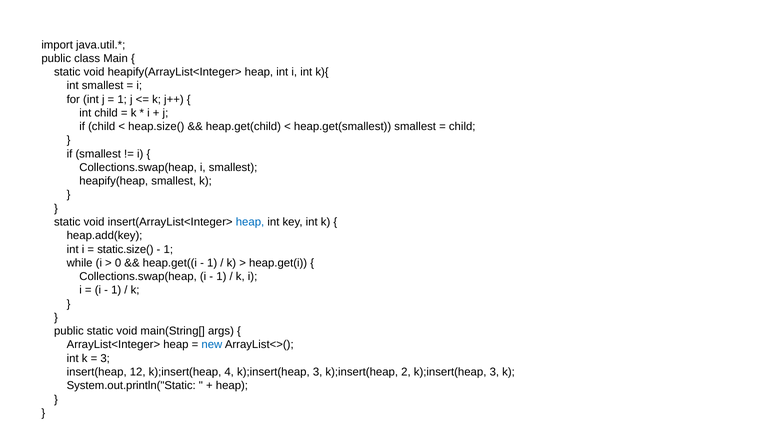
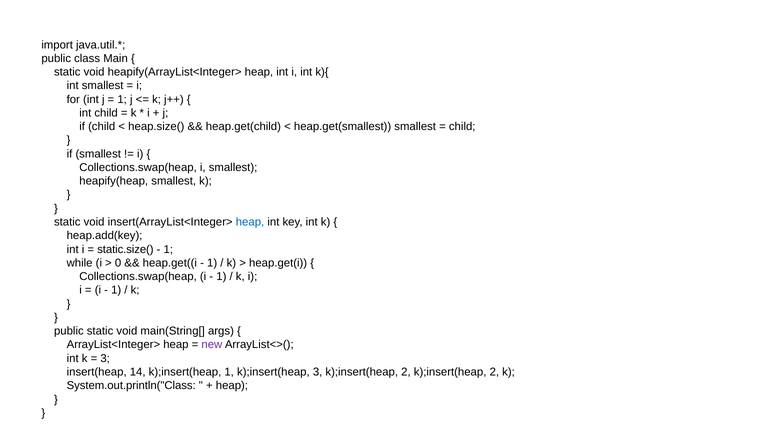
new colour: blue -> purple (212, 344)
12: 12 -> 14 (138, 372)
k);insert(heap 4: 4 -> 1 (229, 372)
2 k);insert(heap 3: 3 -> 2 (494, 372)
System.out.println("Static: System.out.println("Static -> System.out.println("Class (131, 385)
